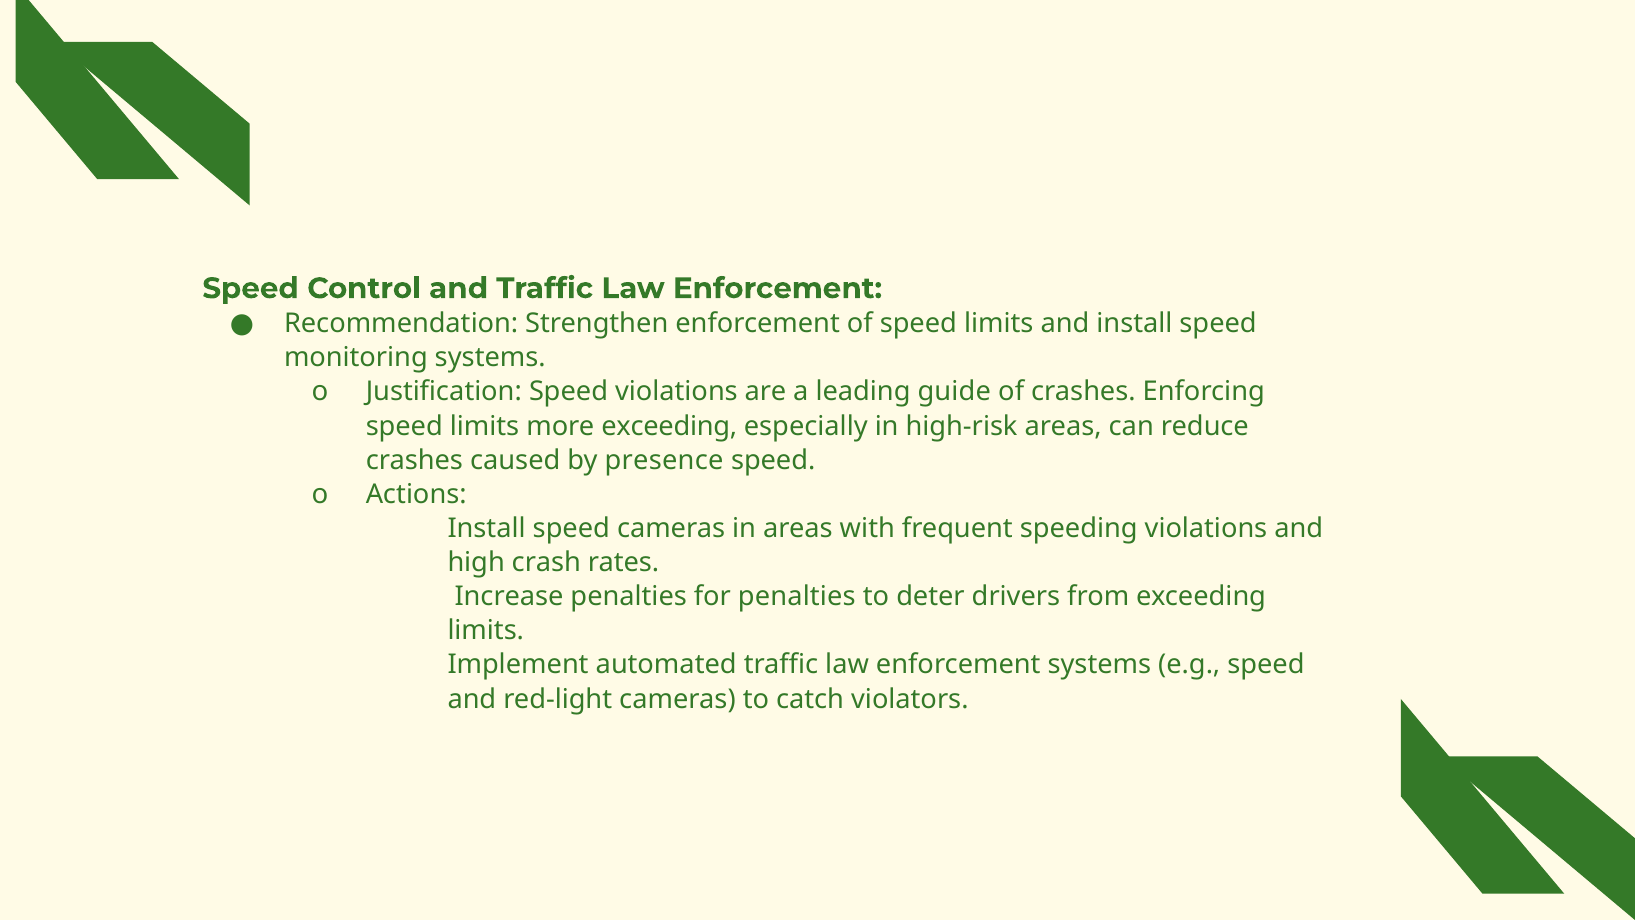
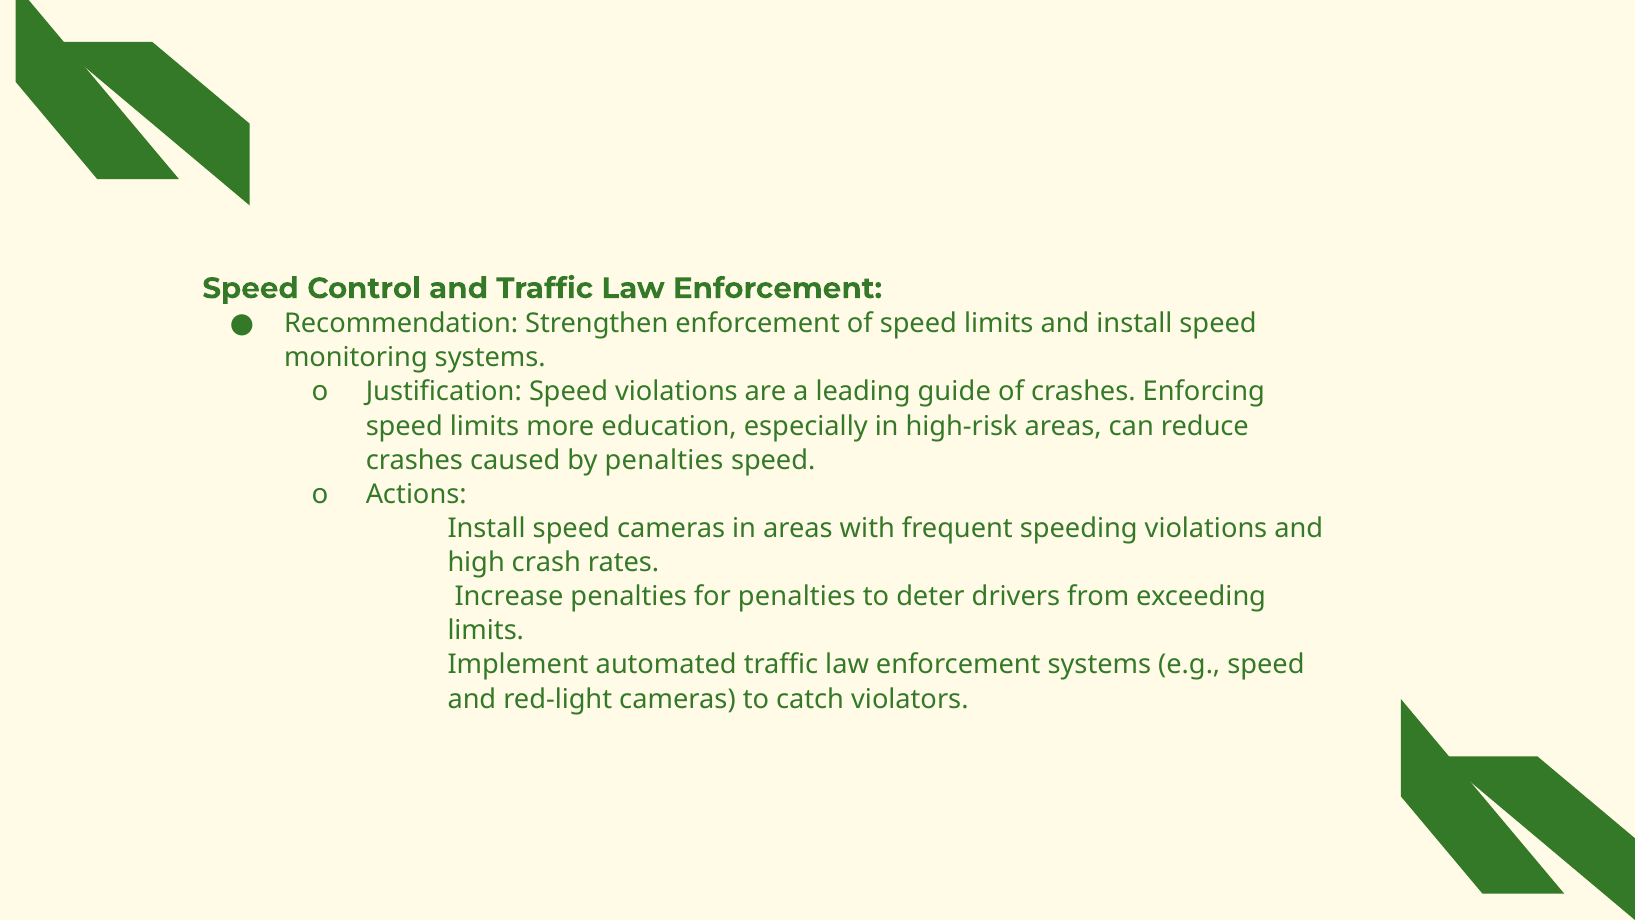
more exceeding: exceeding -> education (669, 426)
by presence: presence -> penalties (664, 460)
